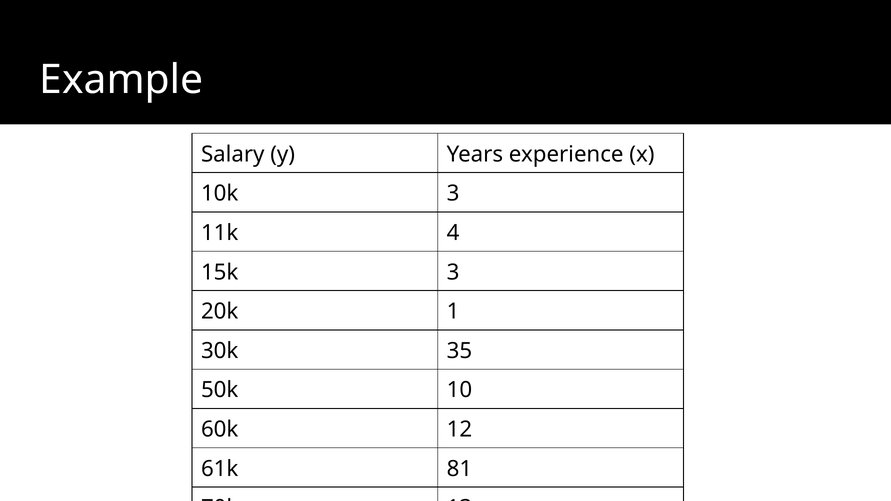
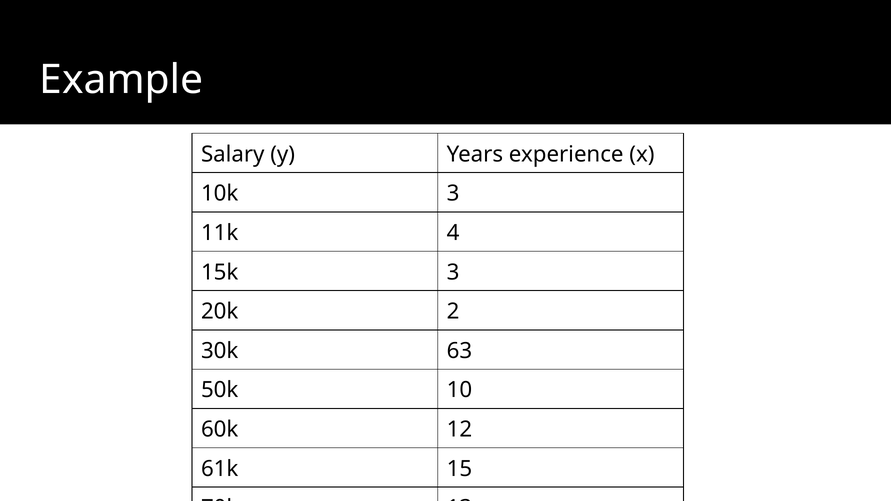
1: 1 -> 2 (453, 312)
35: 35 -> 63 (459, 351)
81: 81 -> 15 (459, 469)
